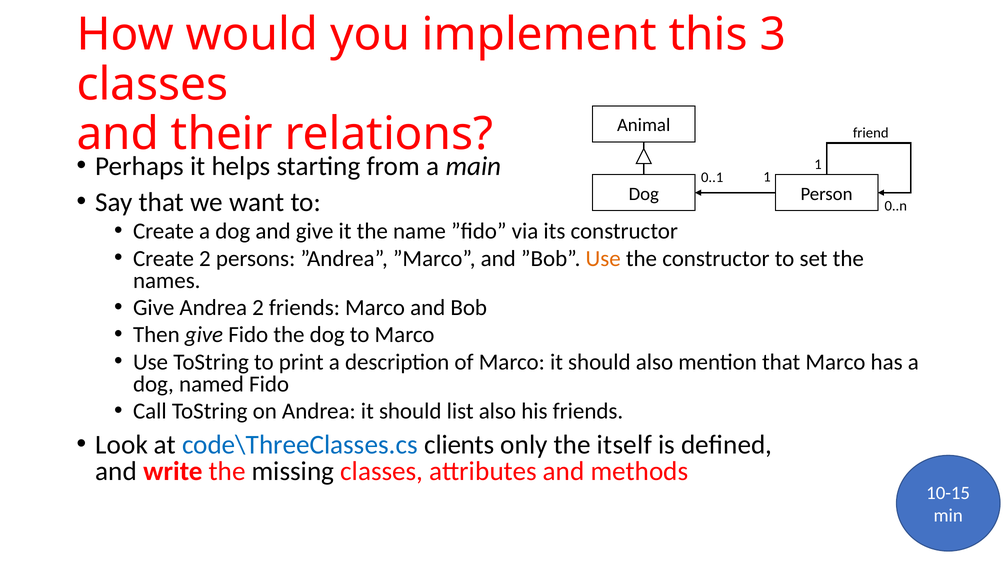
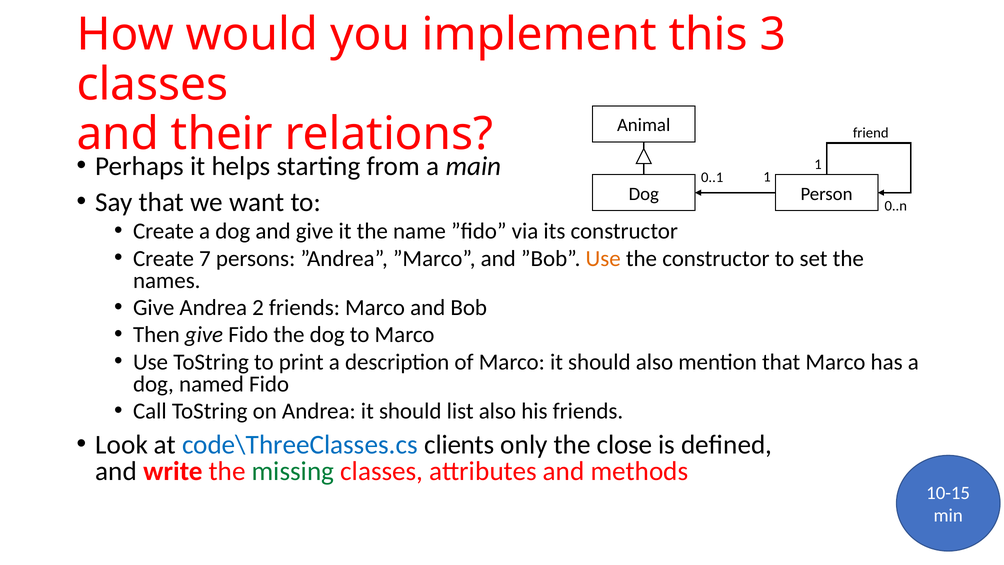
Create 2: 2 -> 7 (205, 258)
itself: itself -> close (625, 445)
missing colour: black -> green (293, 471)
